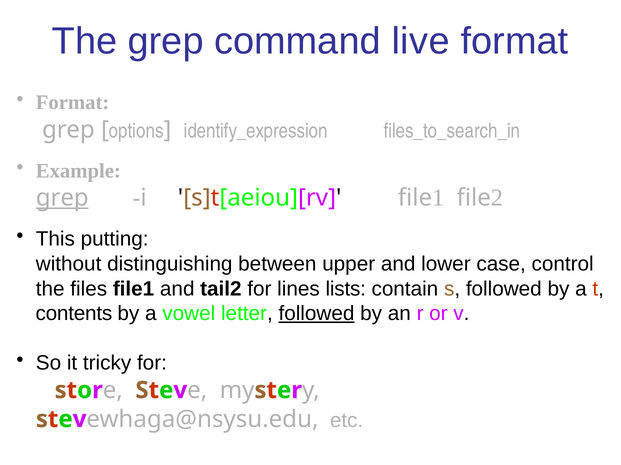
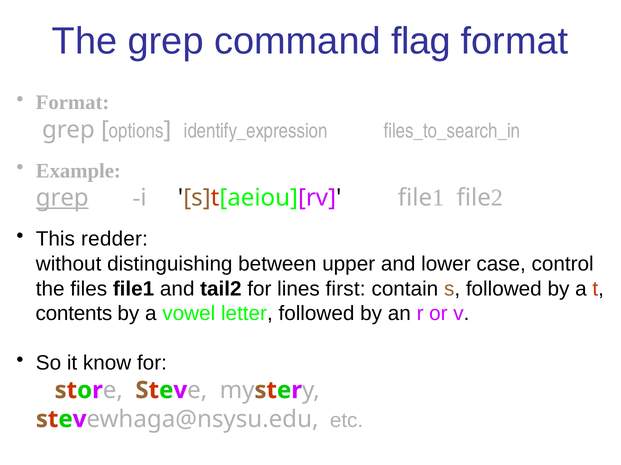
live: live -> flag (421, 41)
putting: putting -> redder (114, 239)
lists: lists -> first (346, 289)
followed underline: present -> none (316, 314)
tricky: tricky -> know (107, 364)
